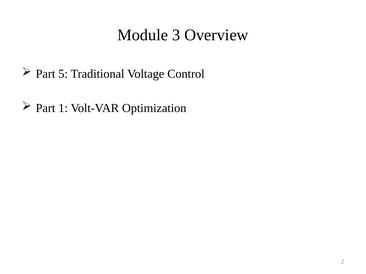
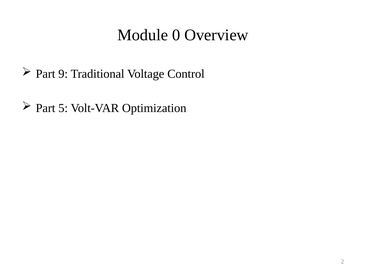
3: 3 -> 0 (176, 35)
5: 5 -> 9 (63, 74)
1: 1 -> 5 (63, 108)
